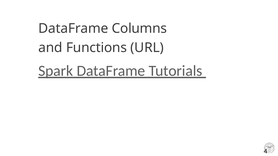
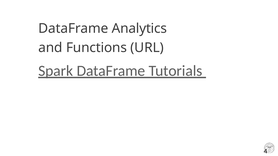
Columns: Columns -> Analytics (139, 29)
